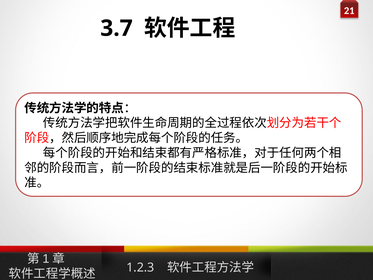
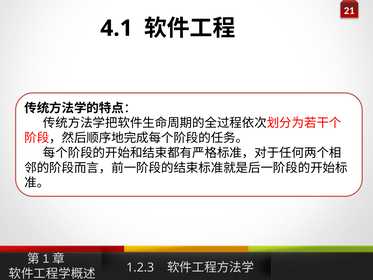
3.7: 3.7 -> 4.1 (117, 28)
